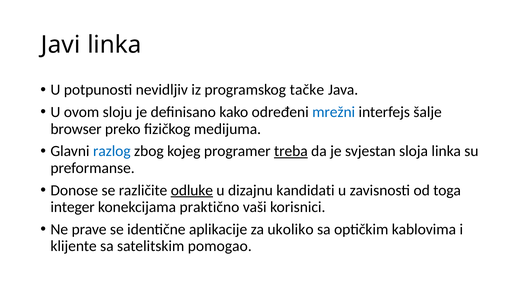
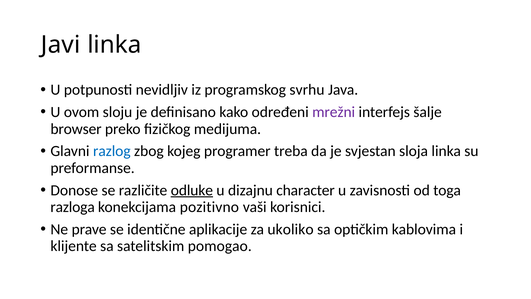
tačke: tačke -> svrhu (307, 90)
mrežni colour: blue -> purple (334, 112)
treba underline: present -> none (291, 151)
kandidati: kandidati -> character (306, 190)
integer: integer -> razloga (73, 207)
praktično: praktično -> pozitivno (209, 207)
